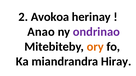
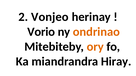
Avokoa: Avokoa -> Vonjeo (50, 17)
Anao: Anao -> Vorio (41, 32)
ondrinao colour: purple -> orange (96, 32)
